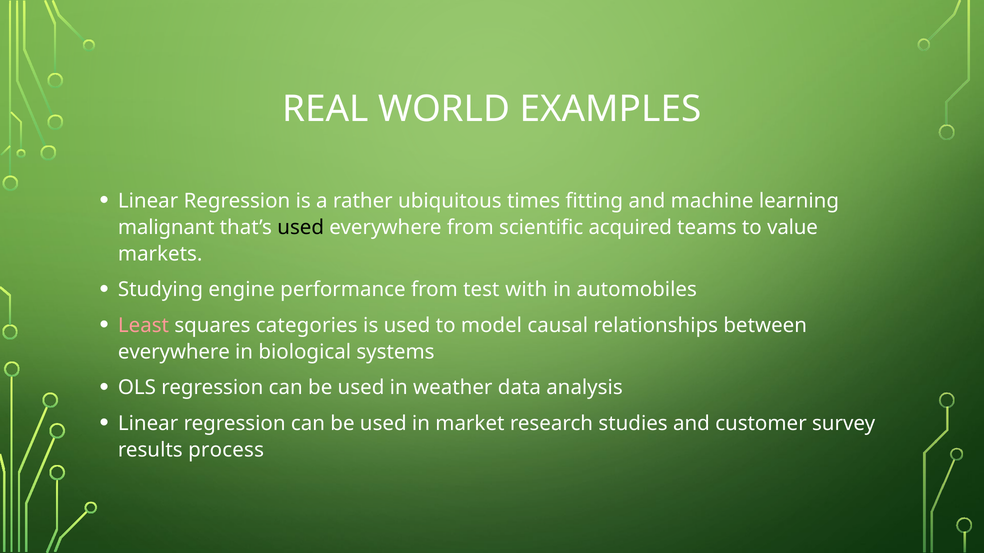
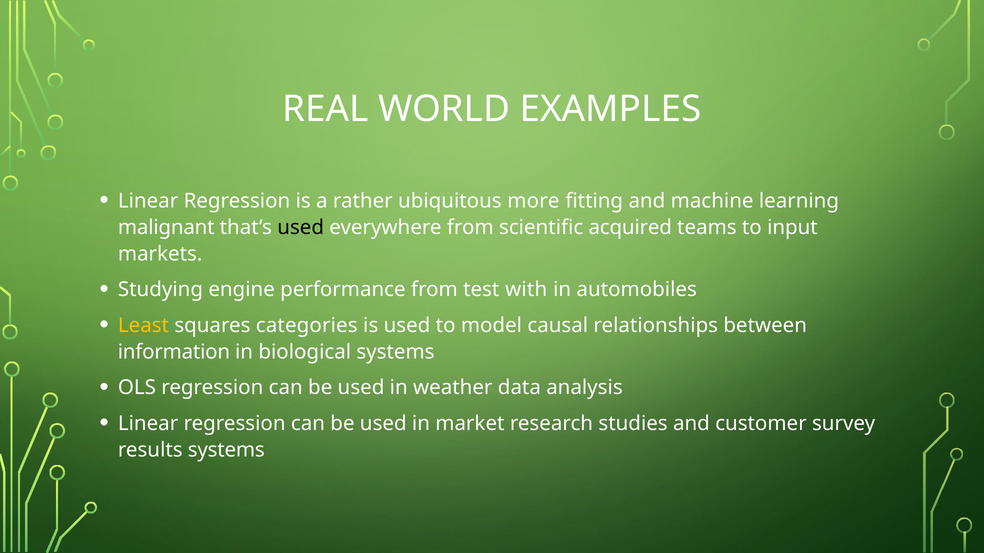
times: times -> more (533, 201)
value: value -> input (792, 227)
Least colour: pink -> yellow (143, 326)
everywhere: everywhere -> information (174, 352)
results process: process -> systems (226, 450)
